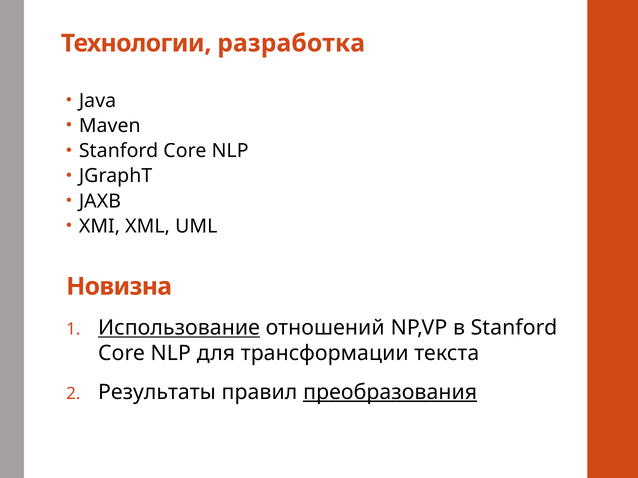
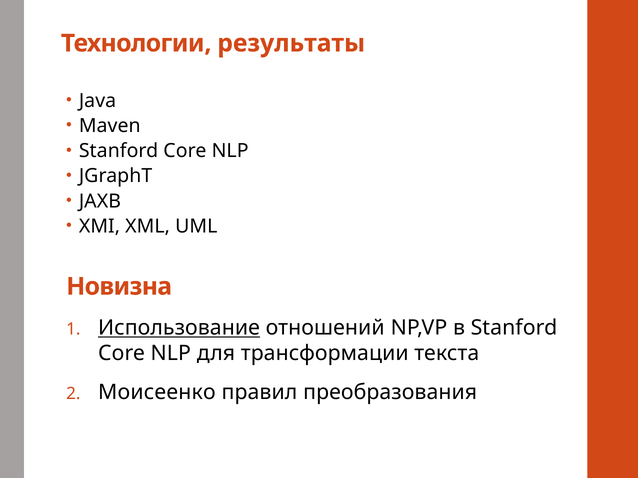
разработка: разработка -> результаты (291, 43)
Результаты: Результаты -> Моисеенко (157, 393)
преобразования underline: present -> none (390, 393)
